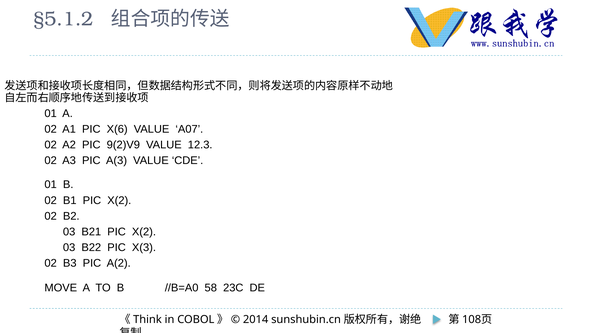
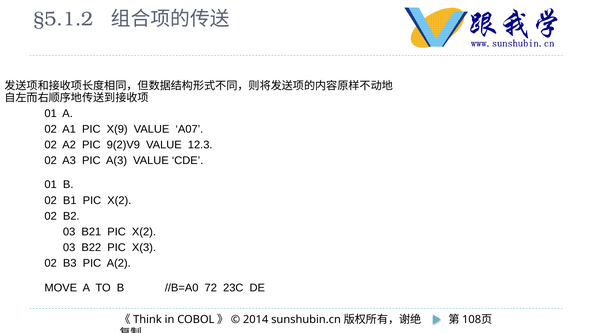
X(6: X(6 -> X(9 (117, 129)
58: 58 -> 72 (211, 288)
